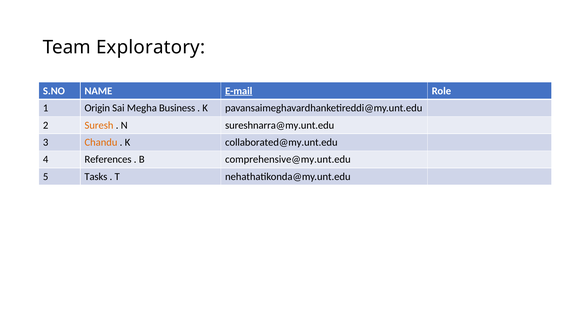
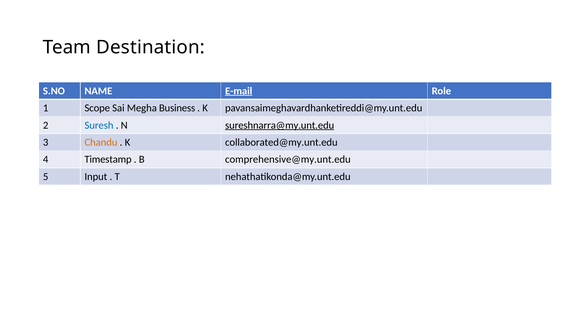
Exploratory: Exploratory -> Destination (151, 47)
Origin: Origin -> Scope (97, 108)
Suresh colour: orange -> blue (99, 125)
sureshnarra@my.unt.edu underline: none -> present (280, 125)
References: References -> Timestamp (108, 160)
Tasks: Tasks -> Input (96, 177)
